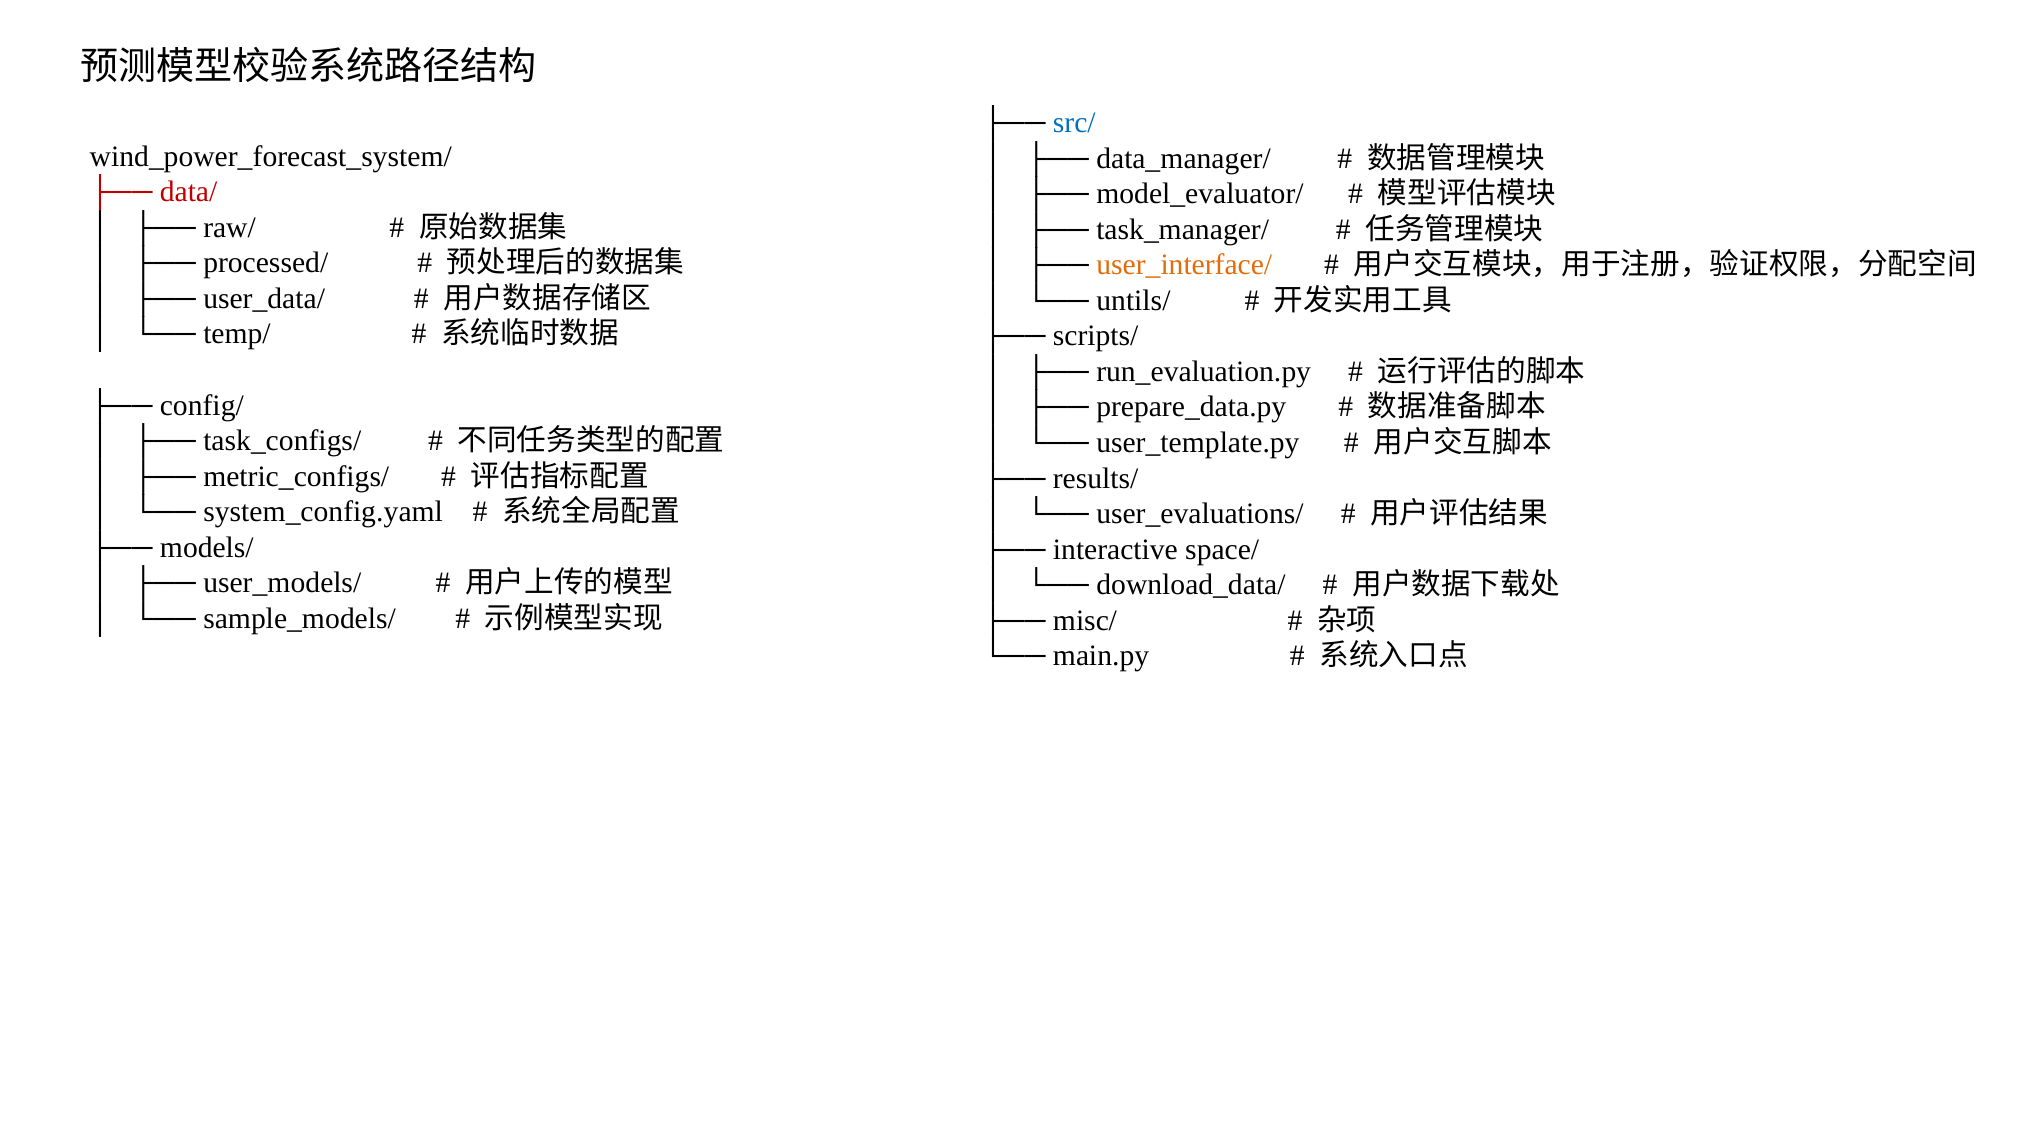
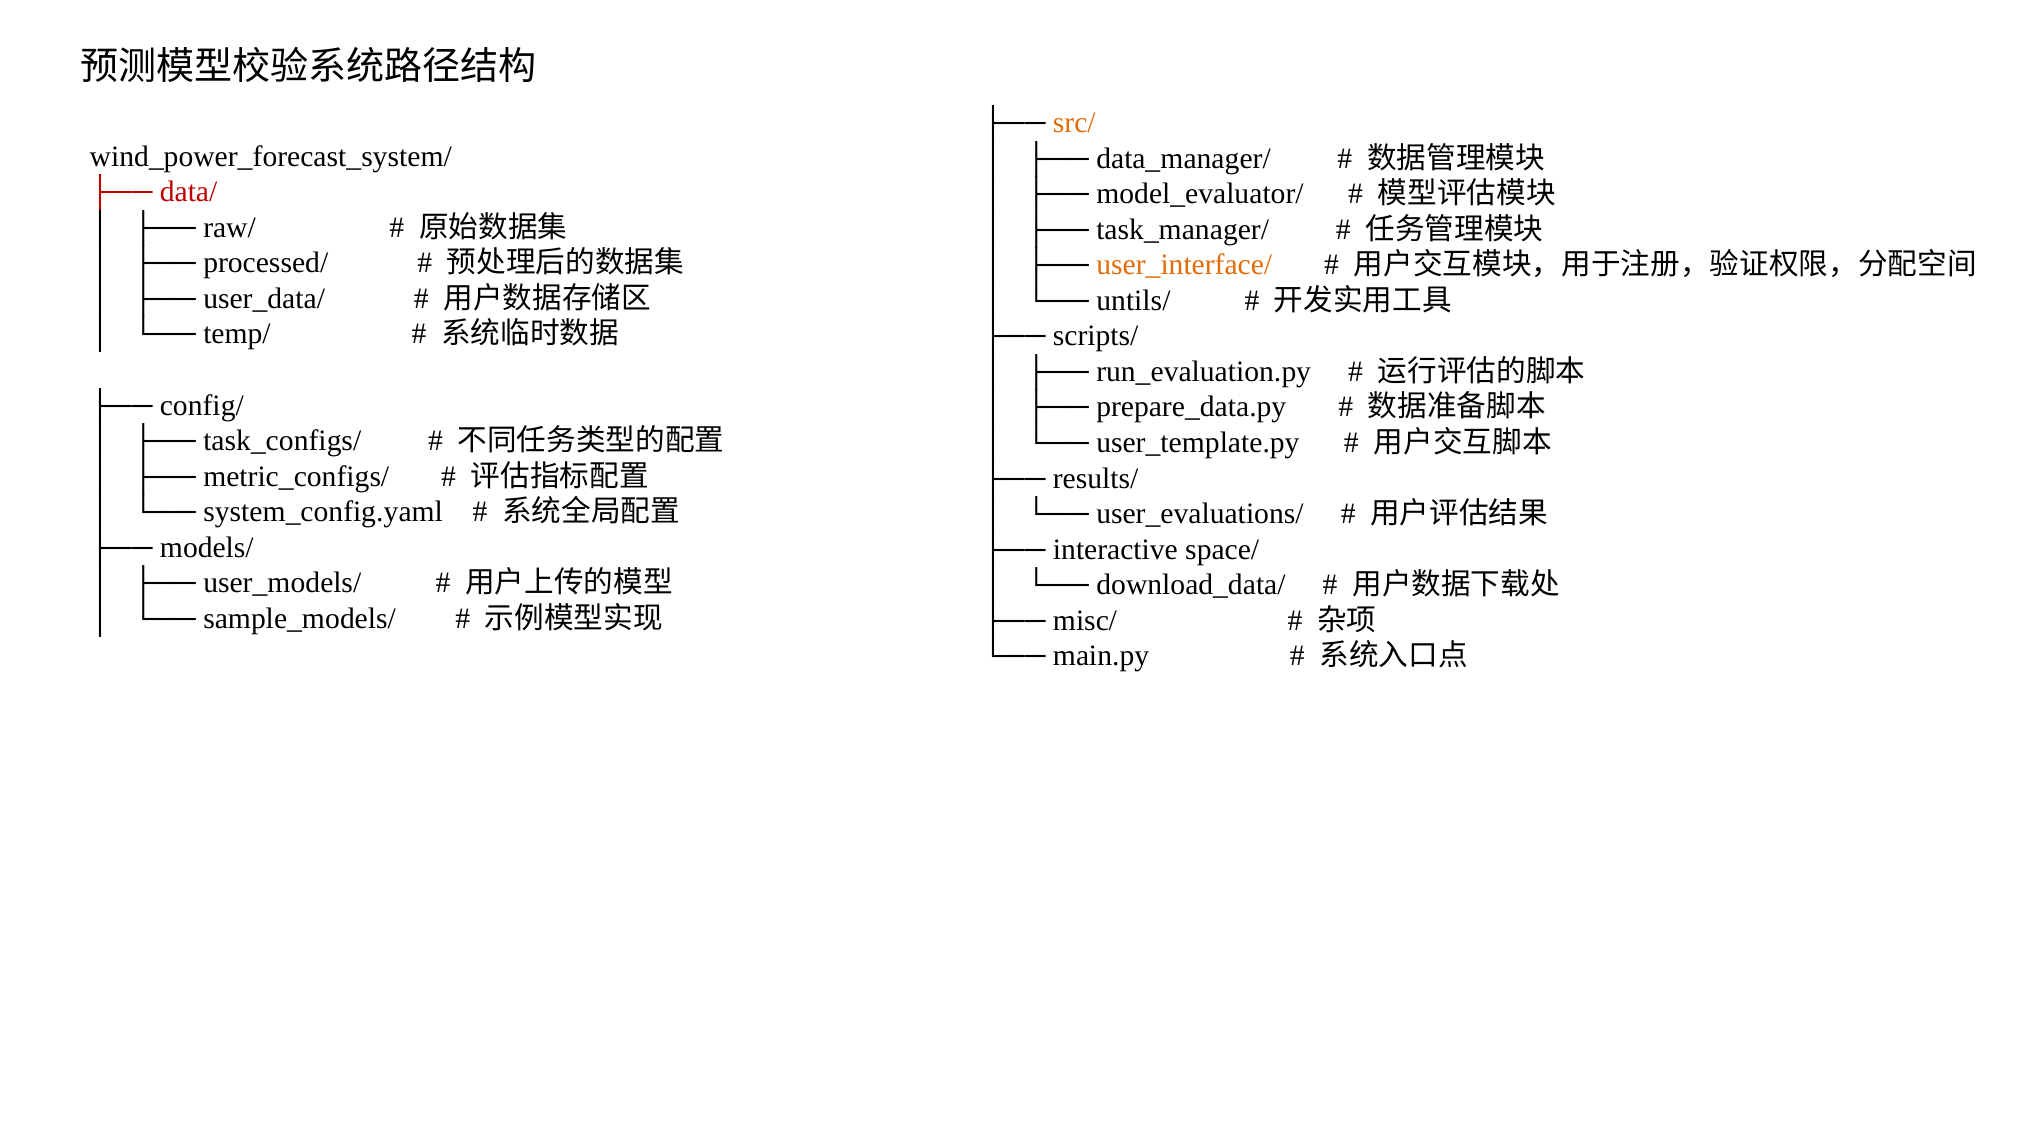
src/ colour: blue -> orange (1074, 123)
